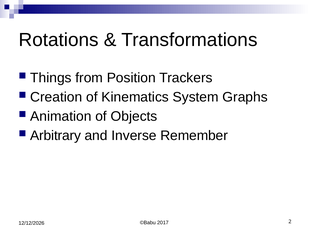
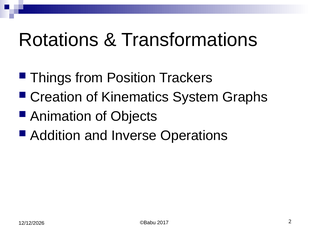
Arbitrary: Arbitrary -> Addition (55, 136)
Remember: Remember -> Operations (194, 136)
